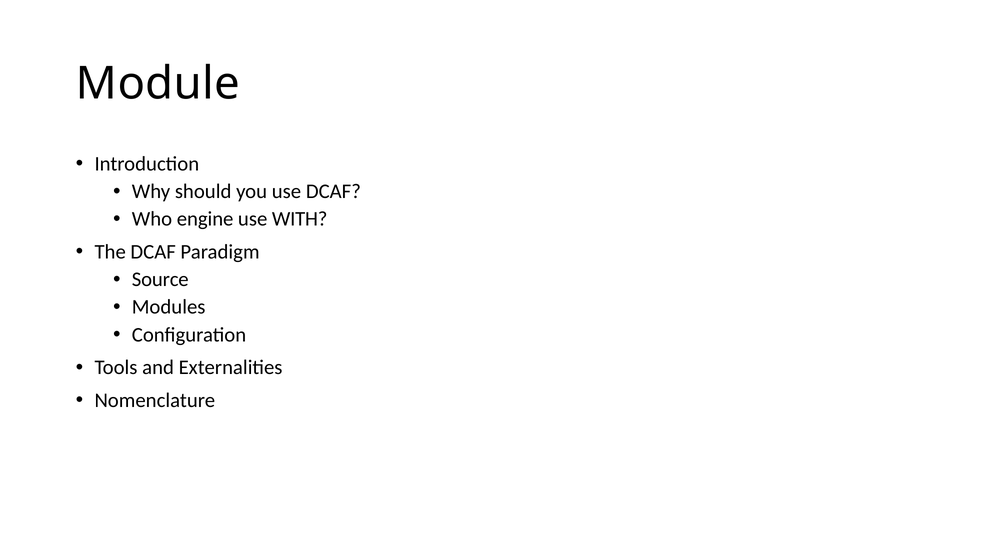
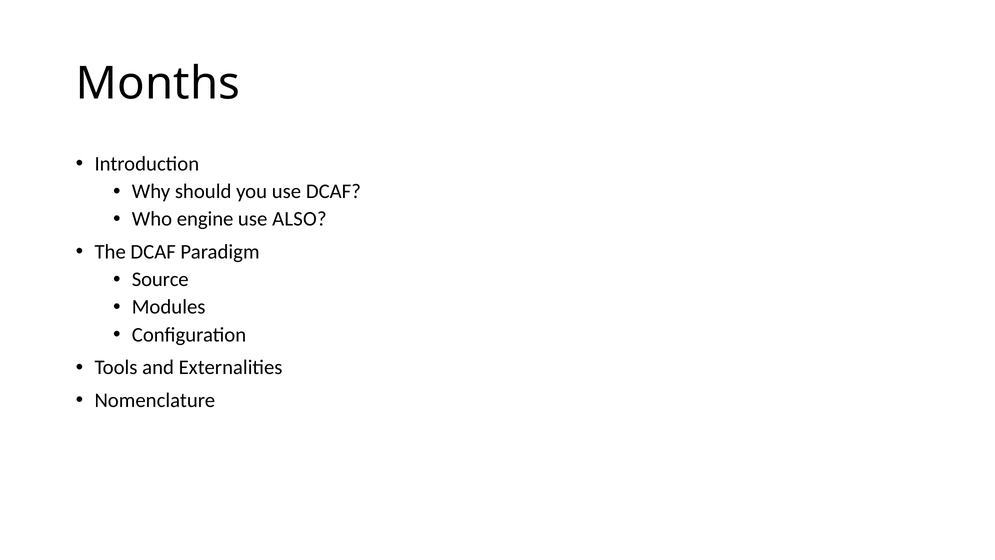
Module: Module -> Months (158, 84)
WITH: WITH -> ALSO (299, 219)
